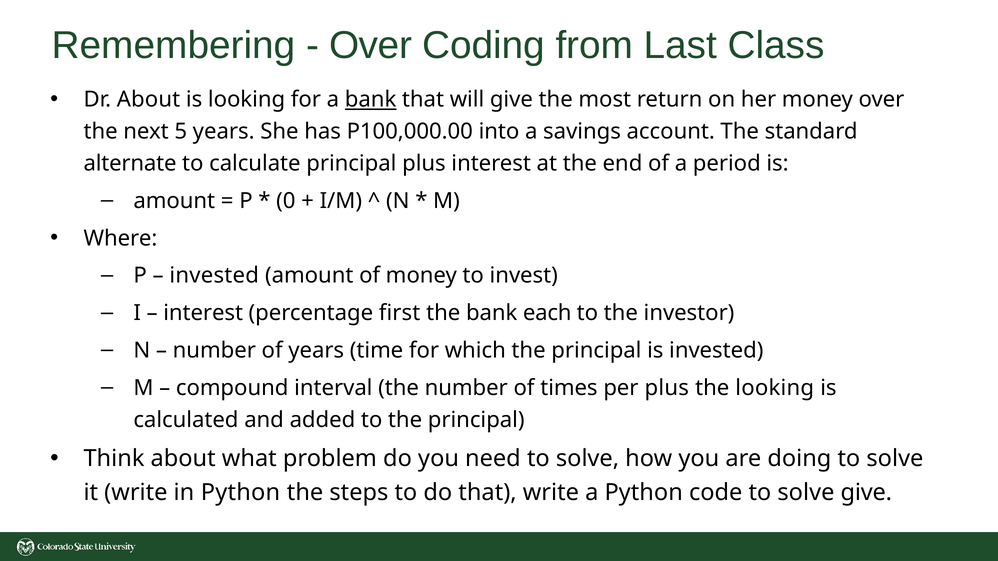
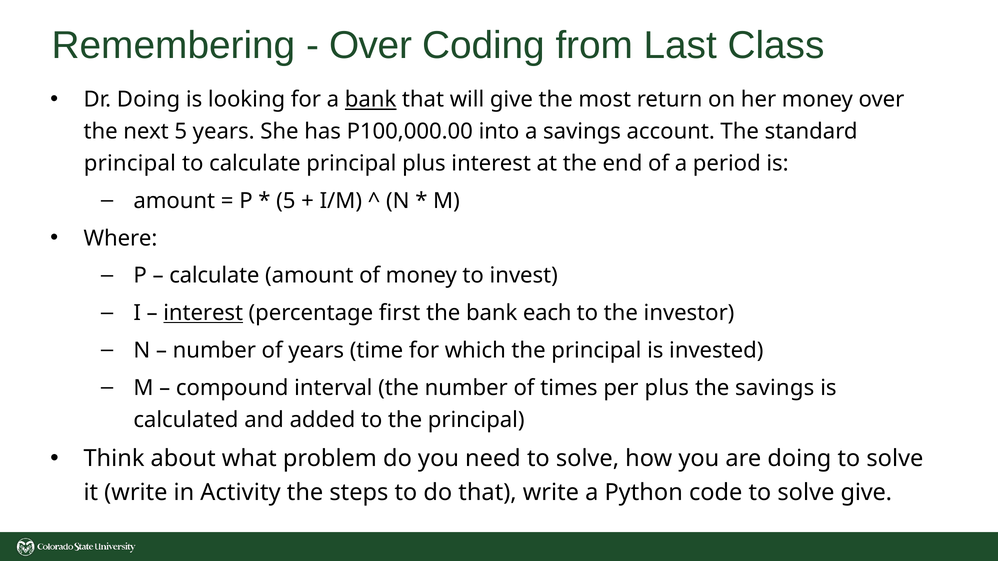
Dr About: About -> Doing (148, 100)
alternate: alternate -> principal (130, 163)
0: 0 -> 5 (286, 201)
invested: invested -> calculate (214, 276)
interest underline: none -> present (203, 313)
the looking: looking -> savings (775, 388)
in Python: Python -> Activity (241, 493)
